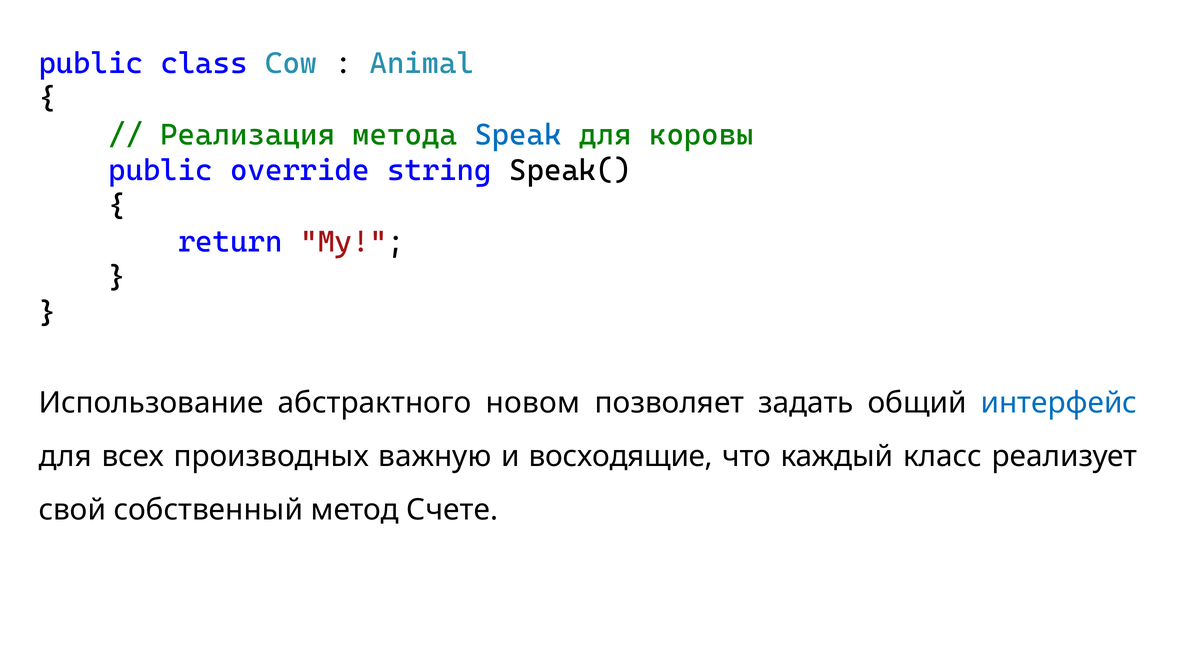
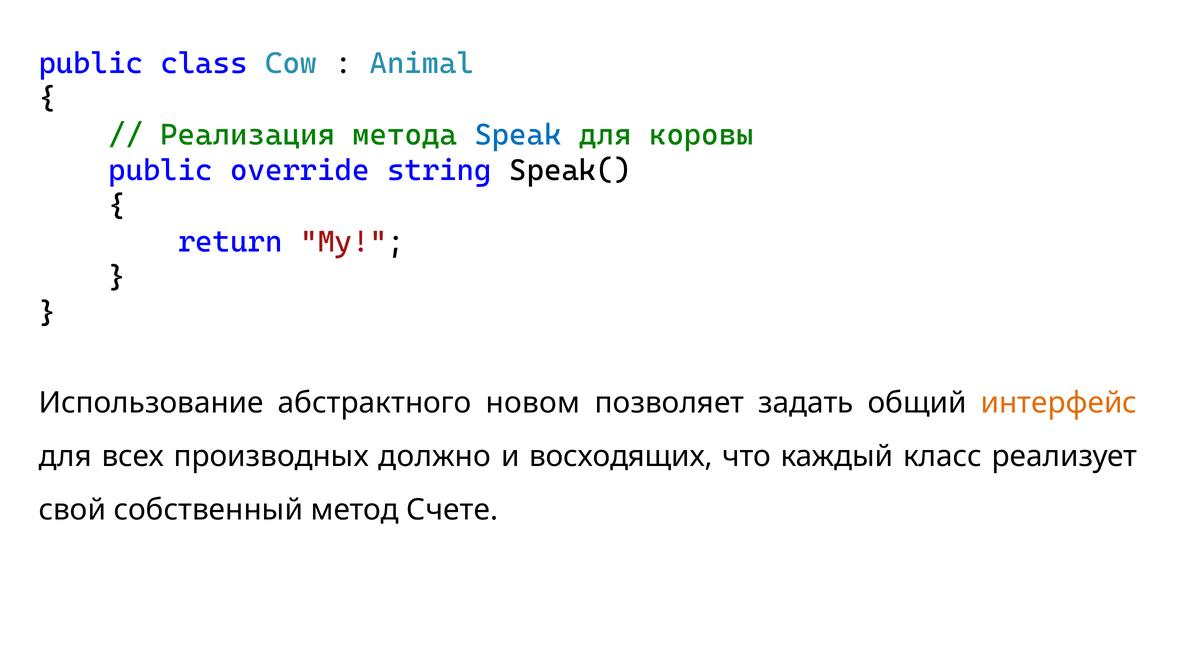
интерфейс colour: blue -> orange (1059, 403)
важную: важную -> должно (435, 456)
восходящие: восходящие -> восходящих (621, 456)
